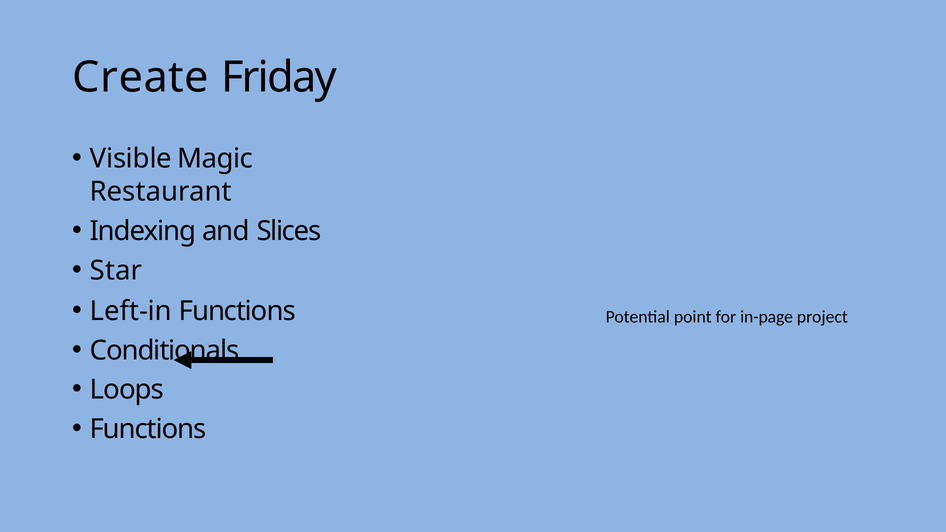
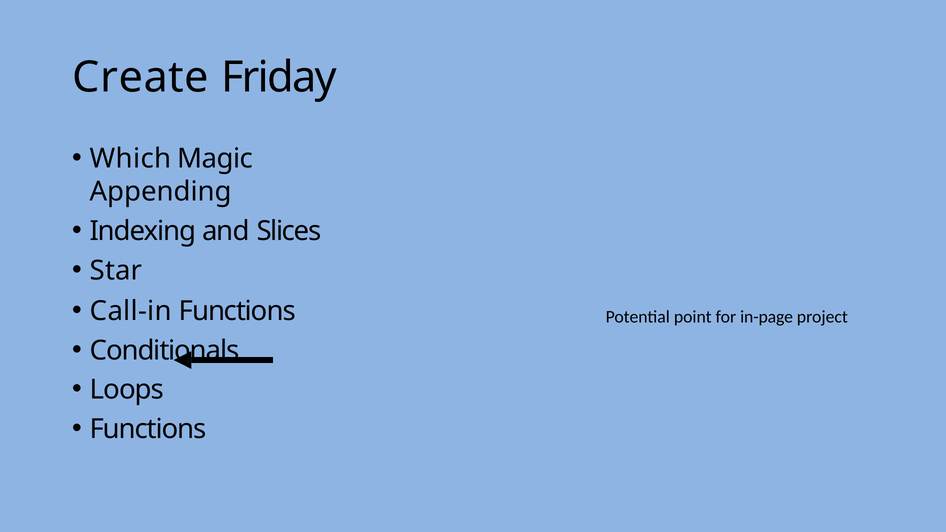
Visible: Visible -> Which (131, 159)
Restaurant: Restaurant -> Appending (161, 192)
Left-in: Left-in -> Call-in (131, 311)
